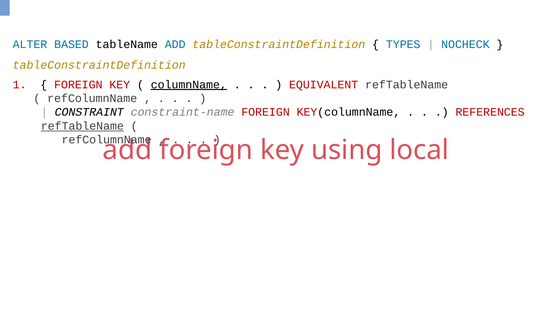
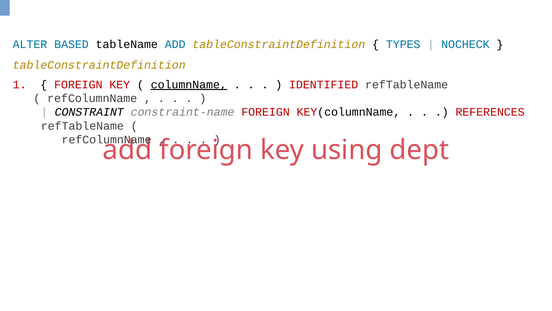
EQUIVALENT: EQUIVALENT -> IDENTIFIED (324, 84)
refTableName underline: present -> none (82, 126)
local: local -> dept (419, 150)
